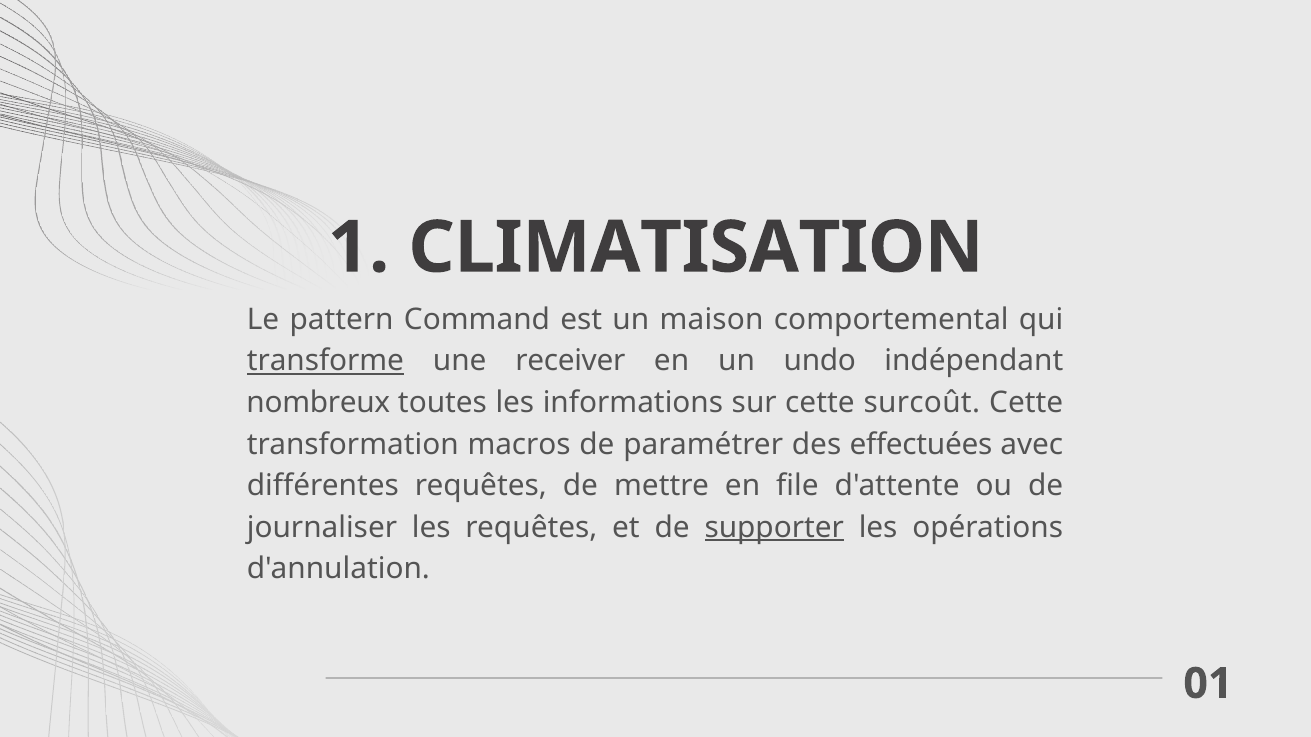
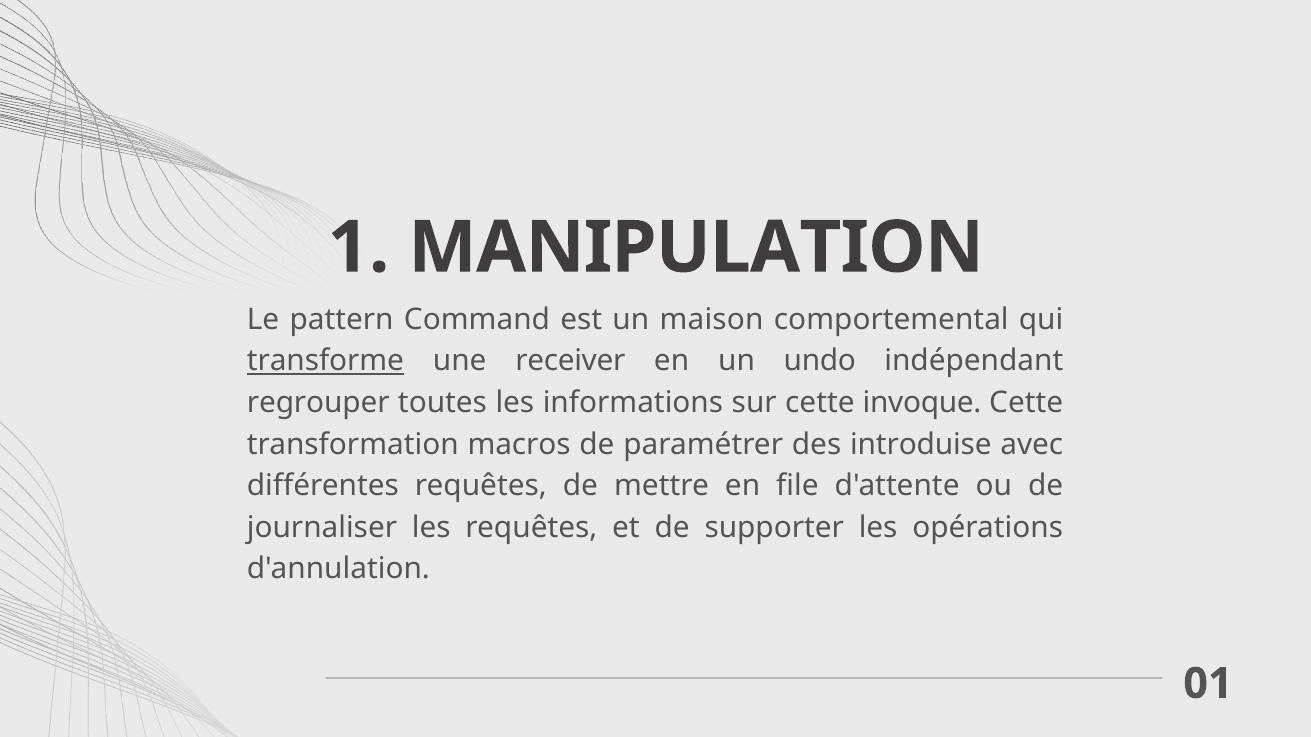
CLIMATISATION: CLIMATISATION -> MANIPULATION (696, 248)
nombreux: nombreux -> regrouper (318, 403)
surcoût: surcoût -> invoque (922, 403)
effectuées: effectuées -> introduise (921, 445)
supporter underline: present -> none (774, 528)
